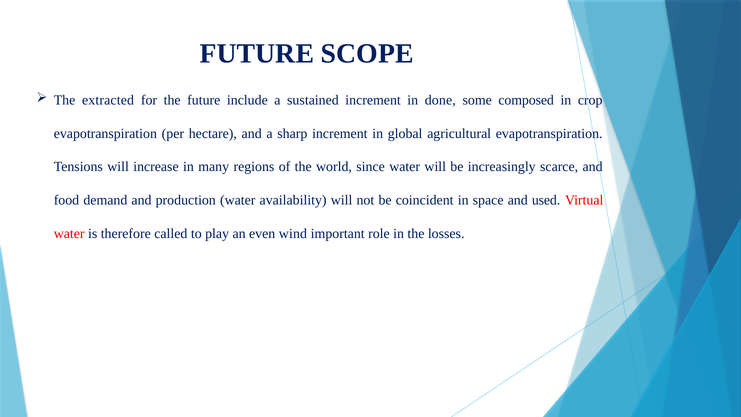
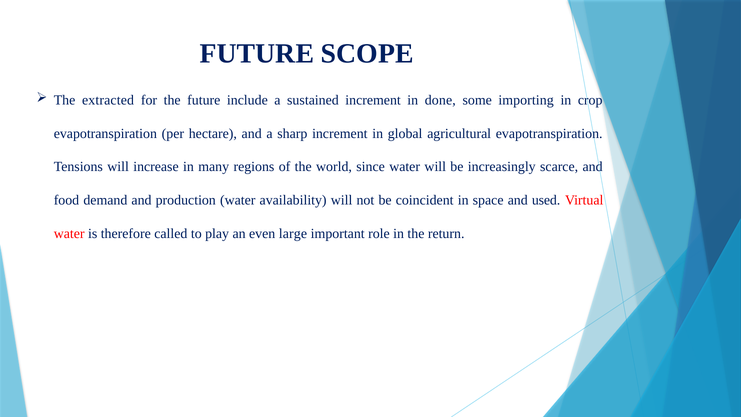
composed: composed -> importing (526, 100)
wind: wind -> large (293, 233)
losses: losses -> return (446, 233)
